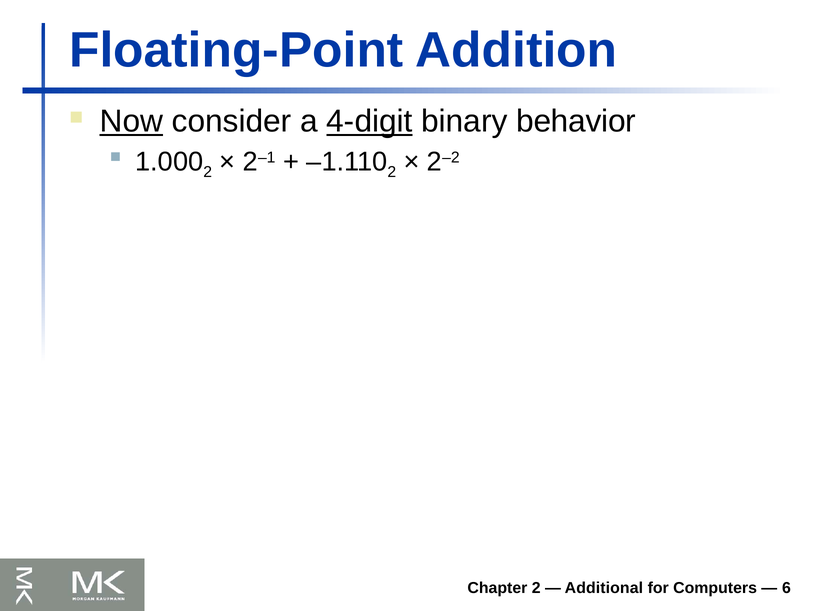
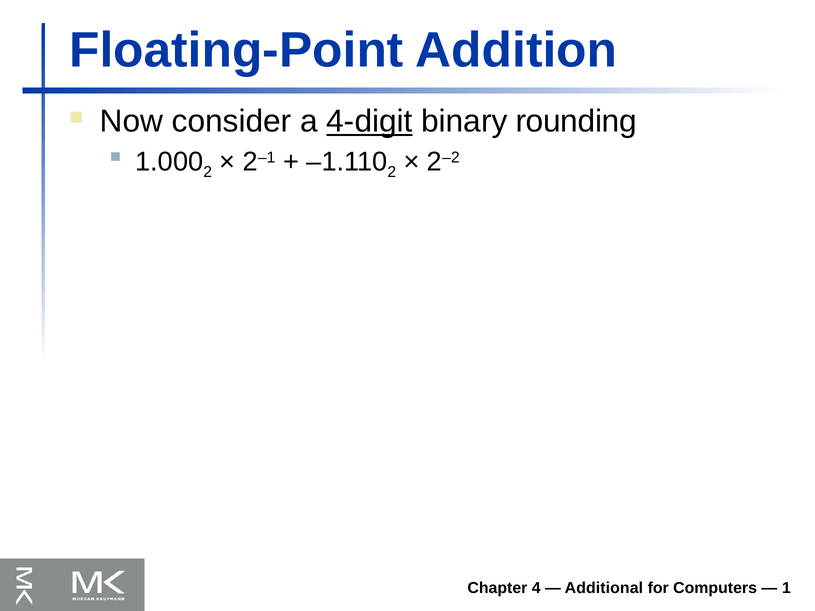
Now underline: present -> none (131, 121)
behavior: behavior -> rounding (576, 121)
Chapter 2: 2 -> 4 (536, 588)
6: 6 -> 1 (786, 588)
